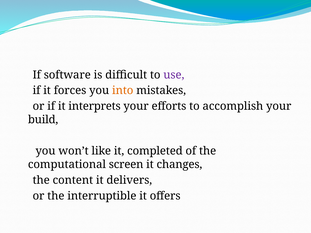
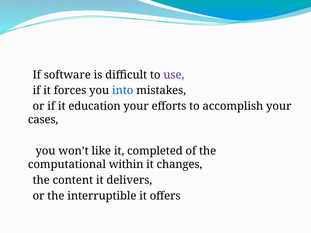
into colour: orange -> blue (123, 91)
interprets: interprets -> education (95, 106)
build: build -> cases (43, 120)
screen: screen -> within (126, 165)
